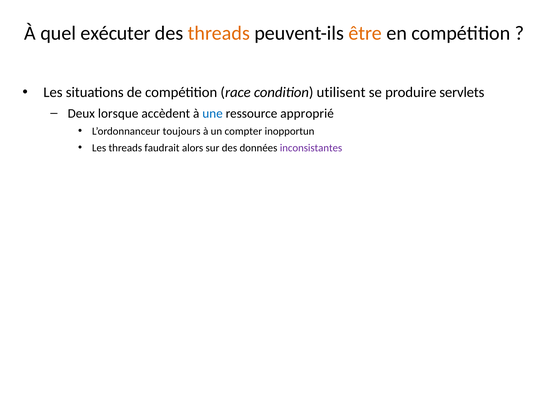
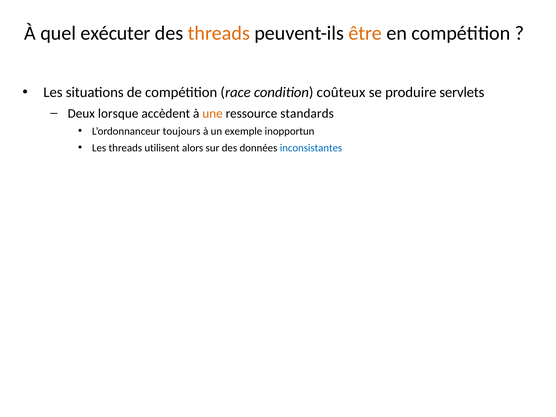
utilisent: utilisent -> coûteux (341, 92)
une colour: blue -> orange (213, 113)
approprié: approprié -> standards (307, 113)
compter: compter -> exemple (243, 131)
faudrait: faudrait -> utilisent (162, 148)
inconsistantes colour: purple -> blue (311, 148)
